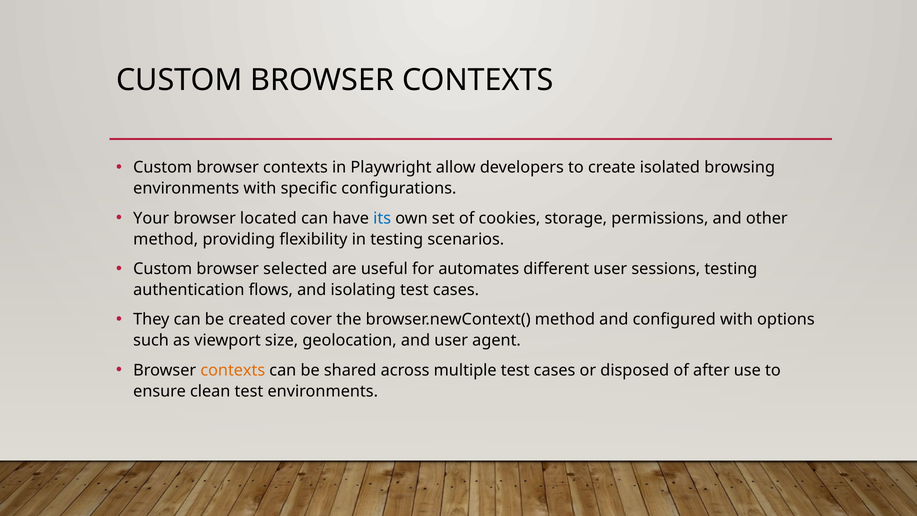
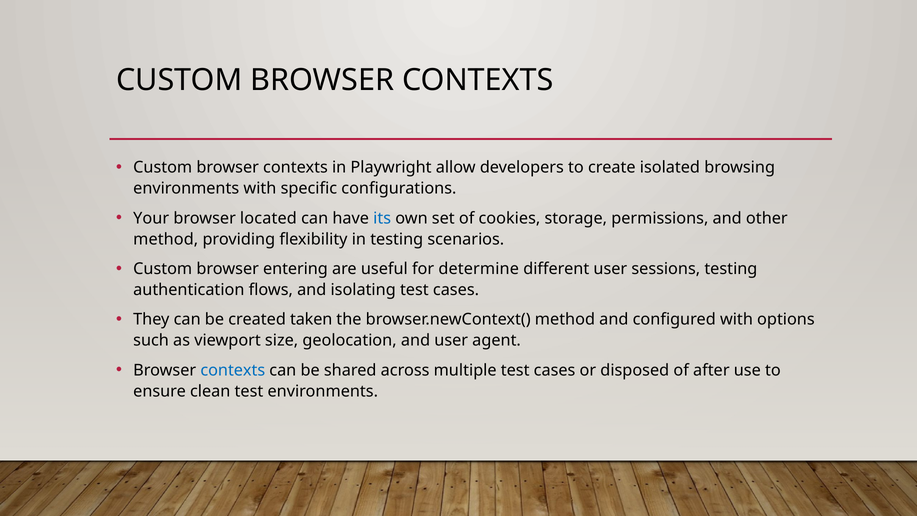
selected: selected -> entering (295, 269)
automates: automates -> determine (479, 269)
cover: cover -> taken (311, 319)
contexts colour: orange -> blue (233, 370)
